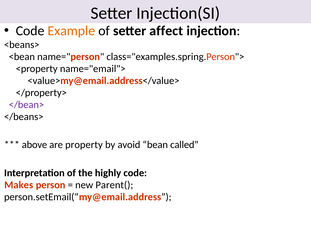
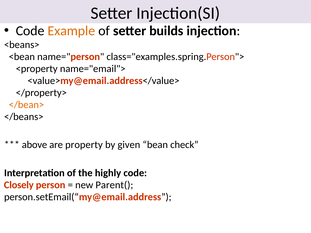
affect: affect -> builds (166, 31)
</bean> colour: purple -> orange (26, 105)
avoid: avoid -> given (129, 145)
called: called -> check (184, 145)
Makes: Makes -> Closely (19, 185)
